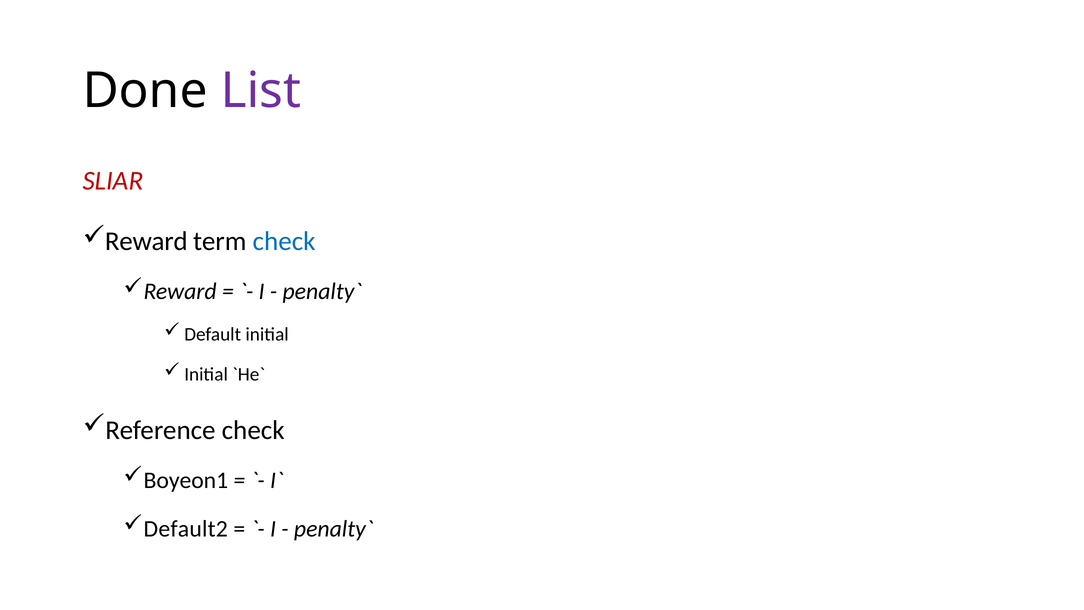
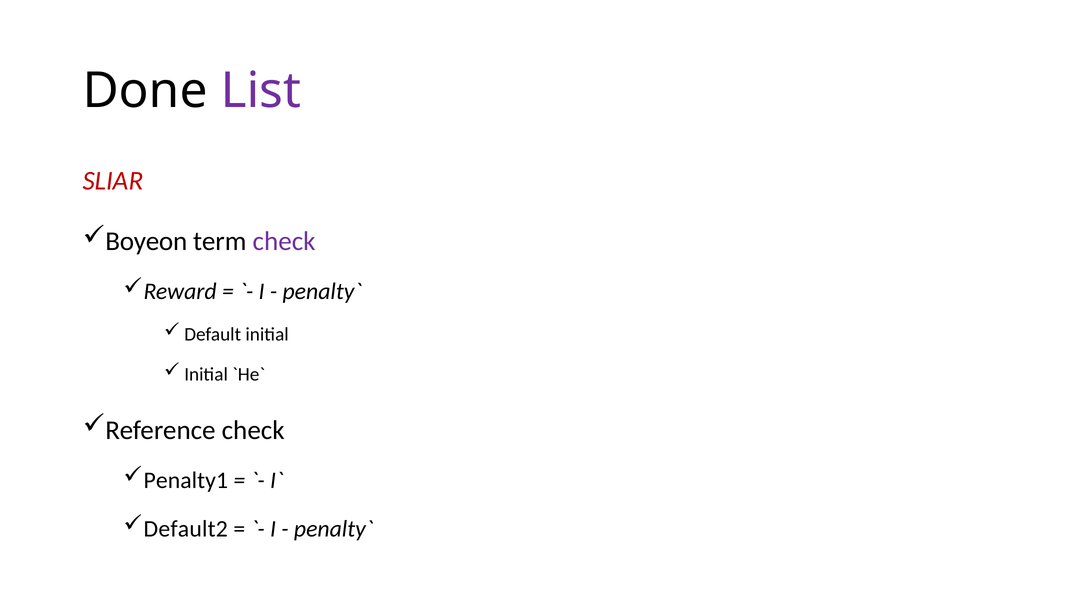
Reward: Reward -> Boyeon (146, 241)
check colour: blue -> purple (284, 241)
Boyeon1: Boyeon1 -> Penalty1 (186, 480)
